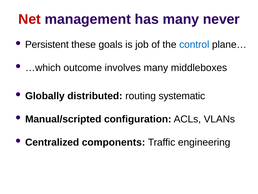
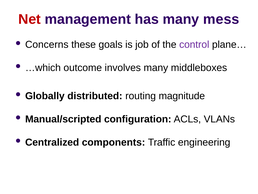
never: never -> mess (221, 19)
Persistent: Persistent -> Concerns (47, 45)
control colour: blue -> purple (194, 45)
systematic: systematic -> magnitude (182, 96)
